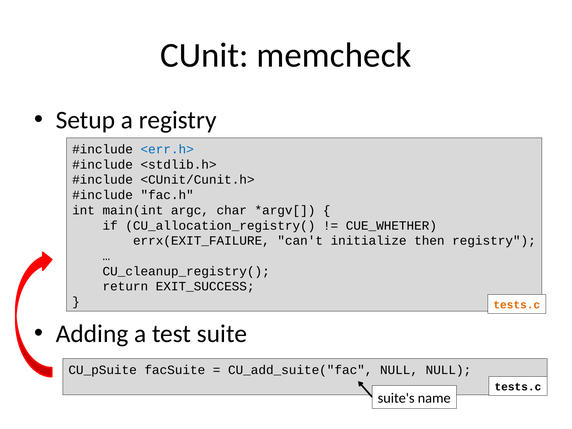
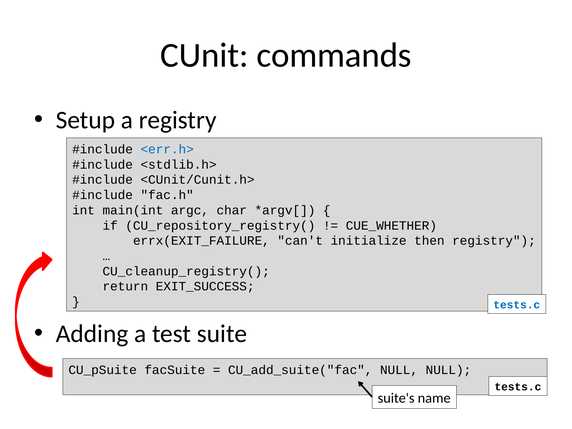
memcheck: memcheck -> commands (334, 55)
CU_allocation_registry(: CU_allocation_registry( -> CU_repository_registry( (220, 225)
tests.c colour: orange -> blue (517, 305)
